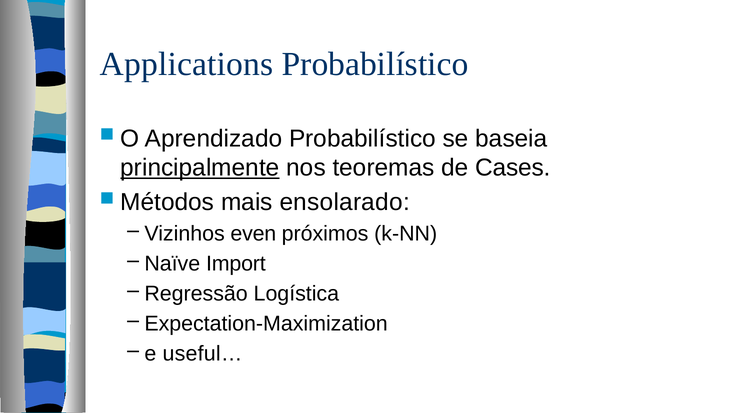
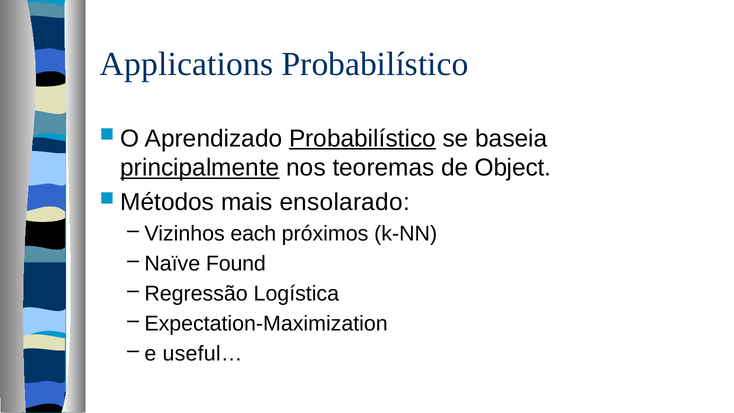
Probabilístico underline: none -> present (362, 138)
Cases: Cases -> Object (513, 168)
even: even -> each (253, 234)
Import: Import -> Found (236, 264)
